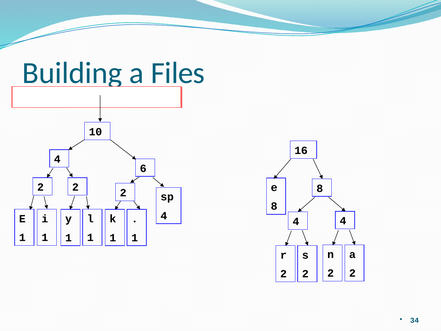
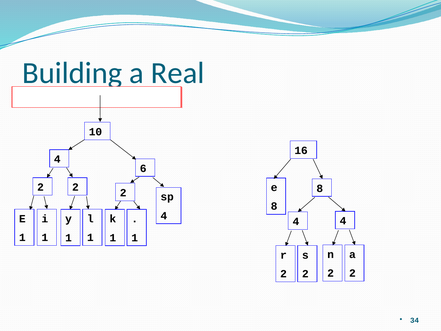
Files: Files -> Real (178, 73)
